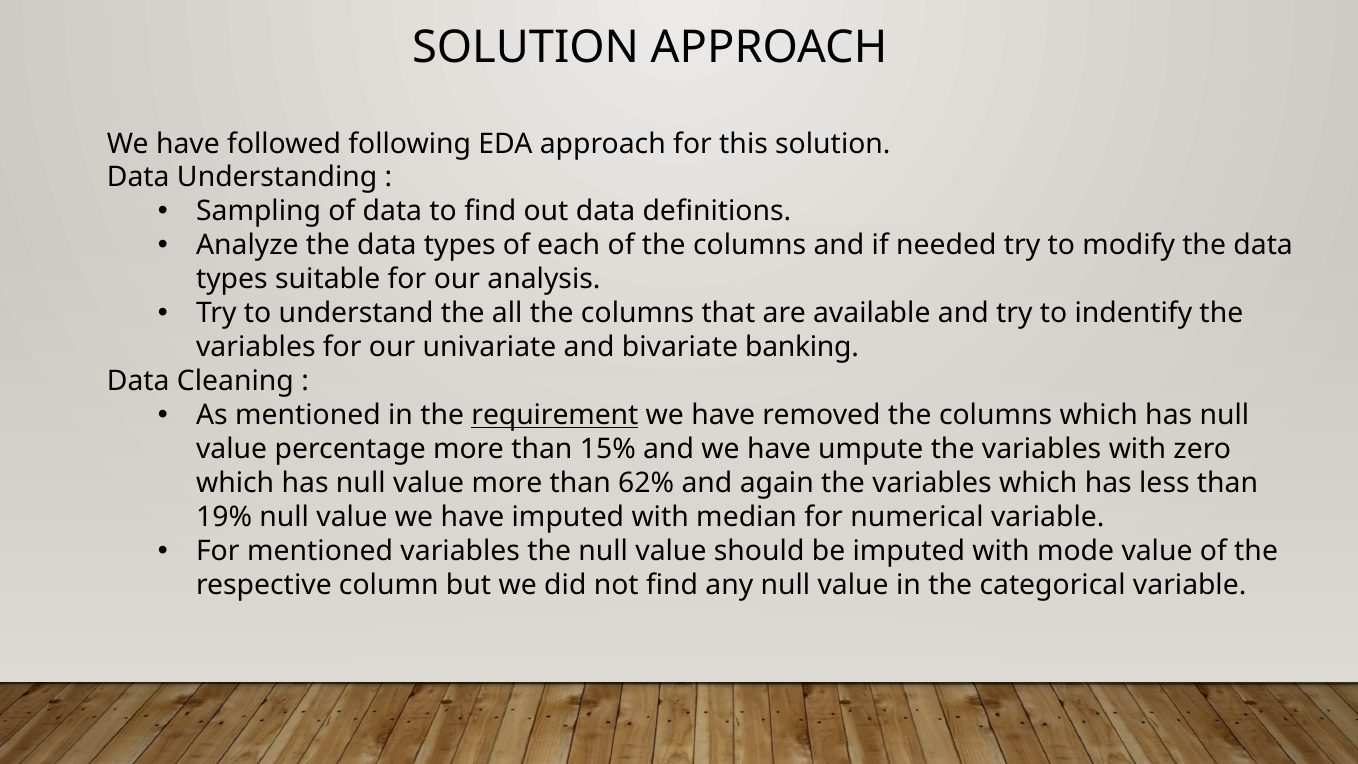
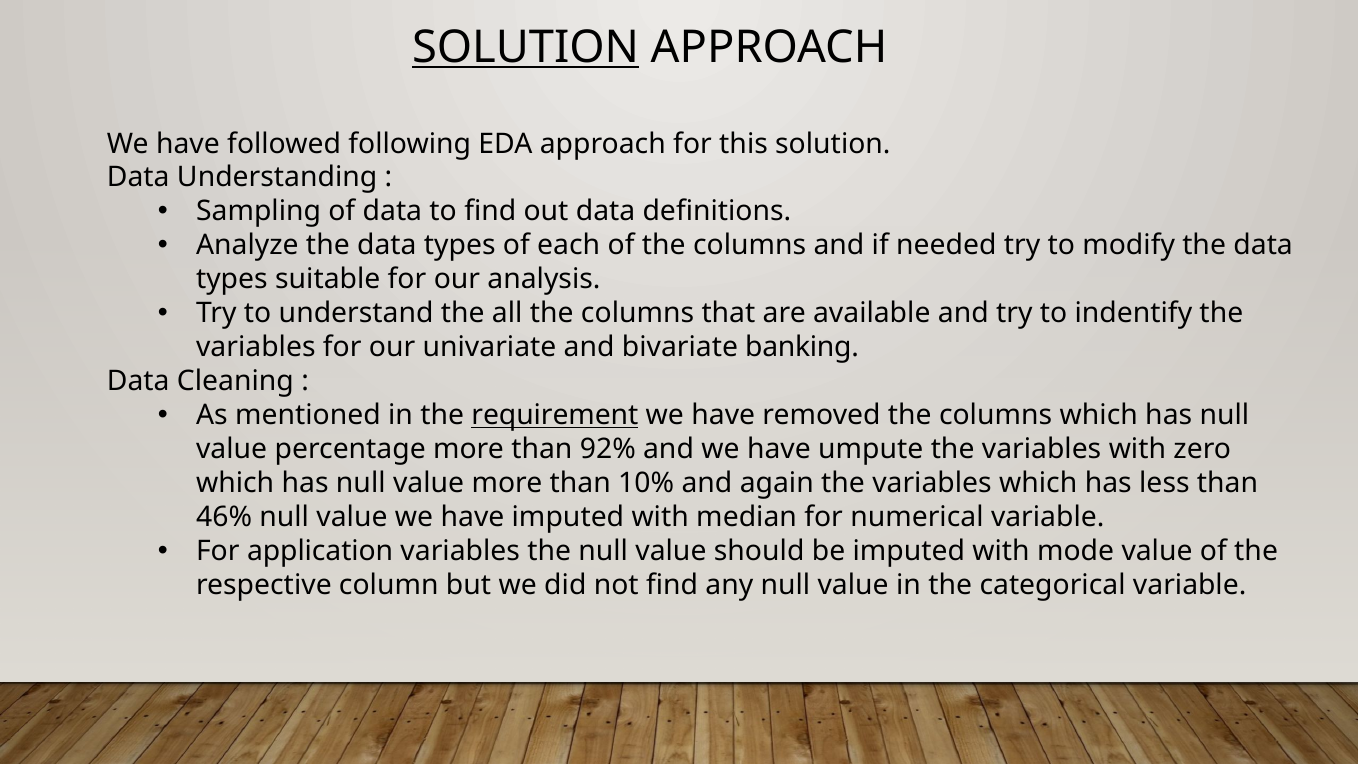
SOLUTION underline: none -> present (526, 48)
15%: 15% -> 92% (608, 449)
62%: 62% -> 10% (646, 483)
19%: 19% -> 46% (224, 517)
For mentioned: mentioned -> application (320, 551)
